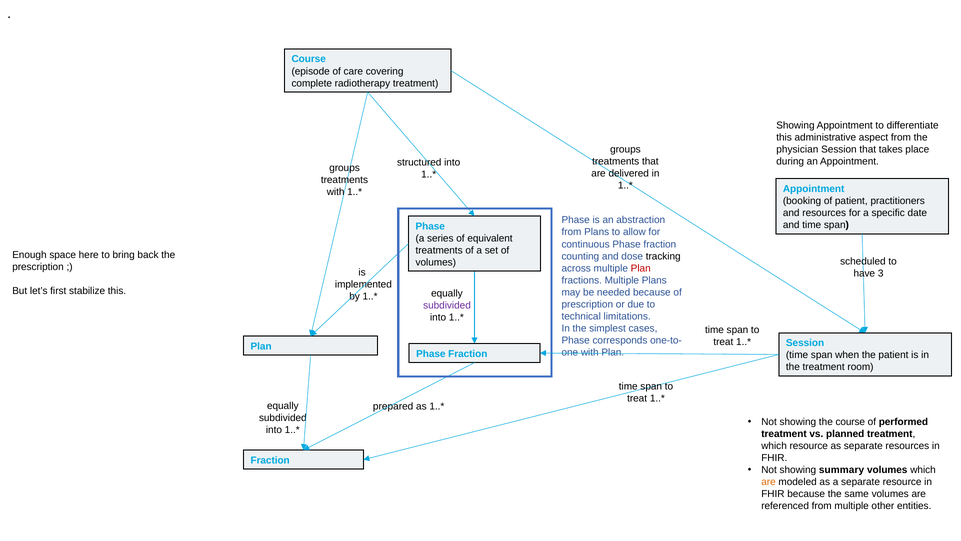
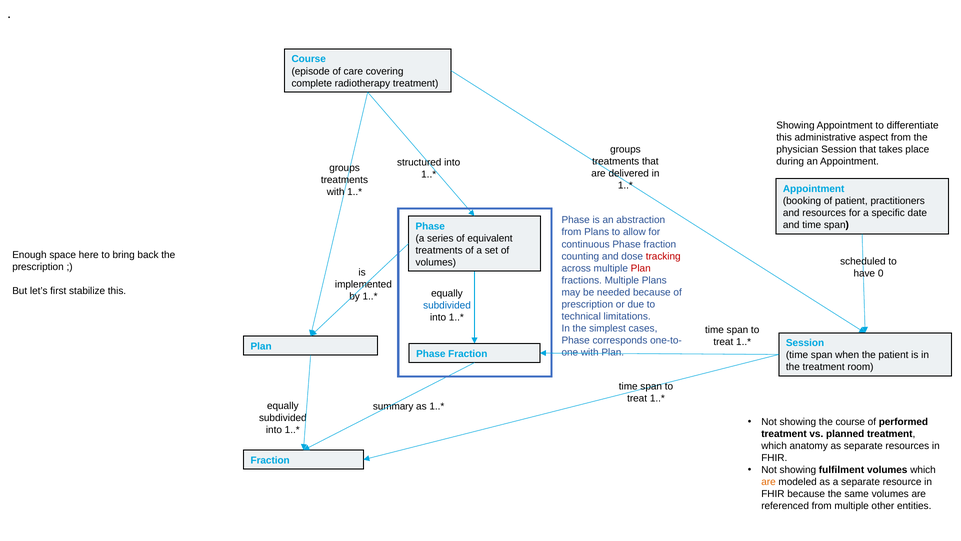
tracking colour: black -> red (663, 256)
3: 3 -> 0 (881, 273)
subdivided colour: purple -> blue (447, 305)
prepared: prepared -> summary (393, 406)
which resource: resource -> anatomy (809, 446)
summary: summary -> fulfilment (842, 470)
